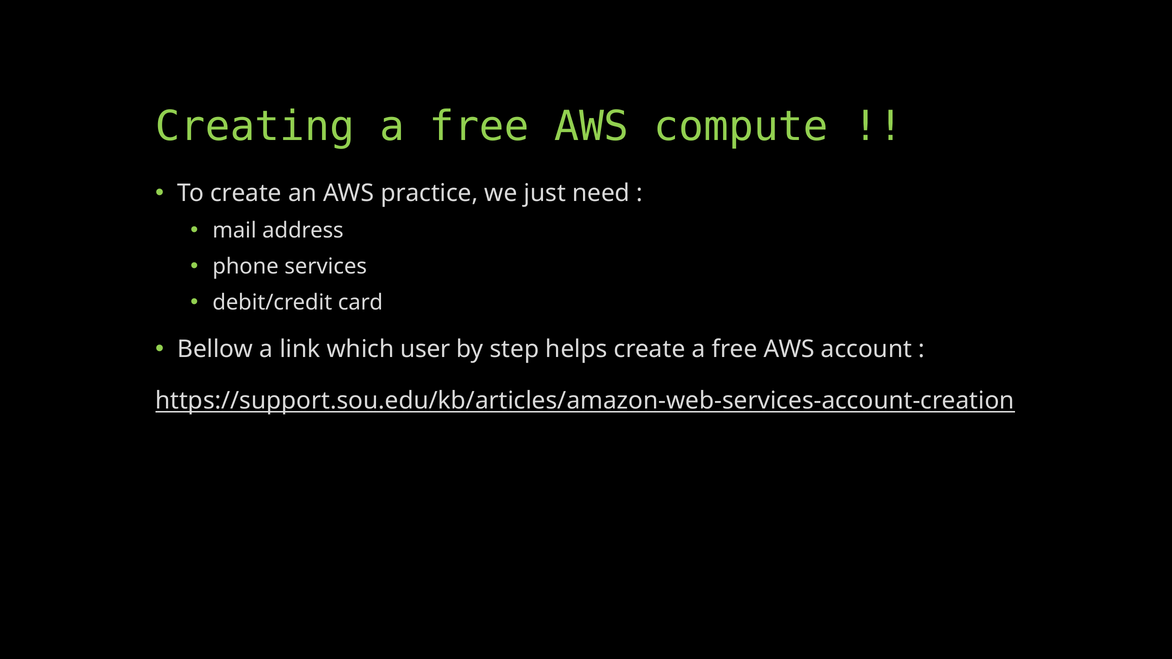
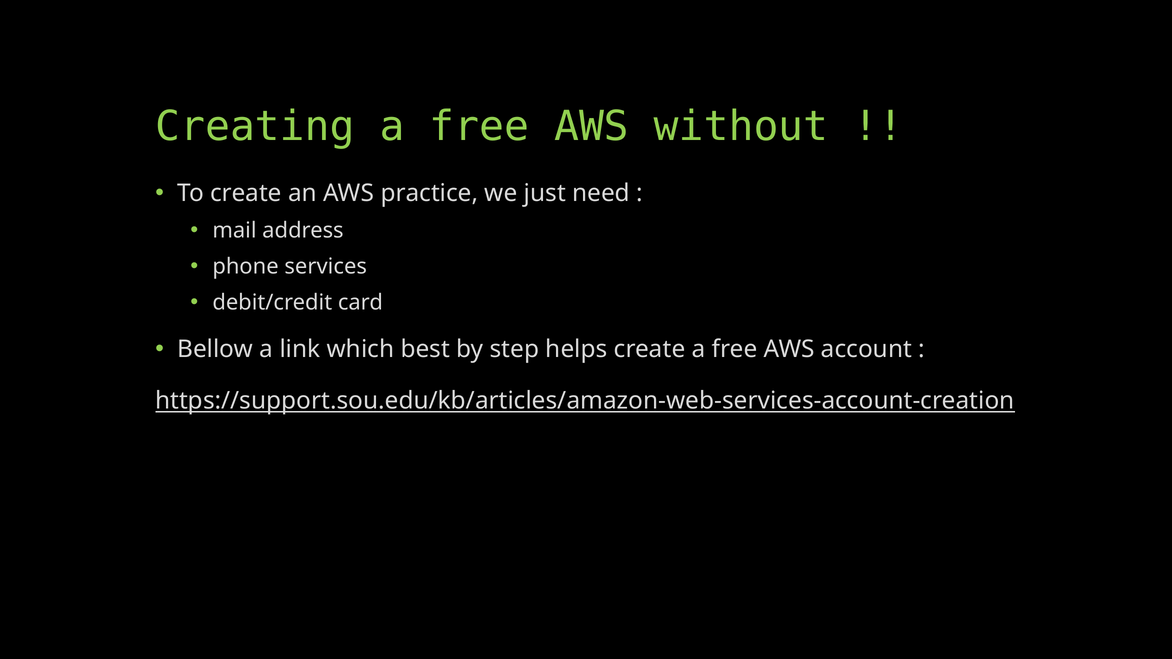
compute: compute -> without (741, 127)
user: user -> best (425, 349)
